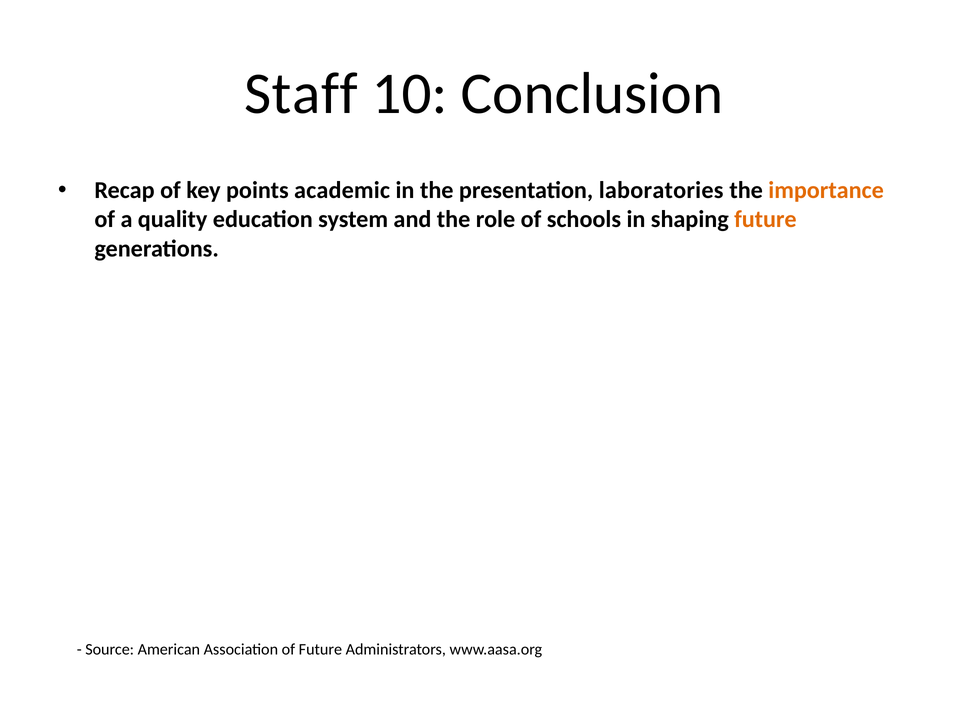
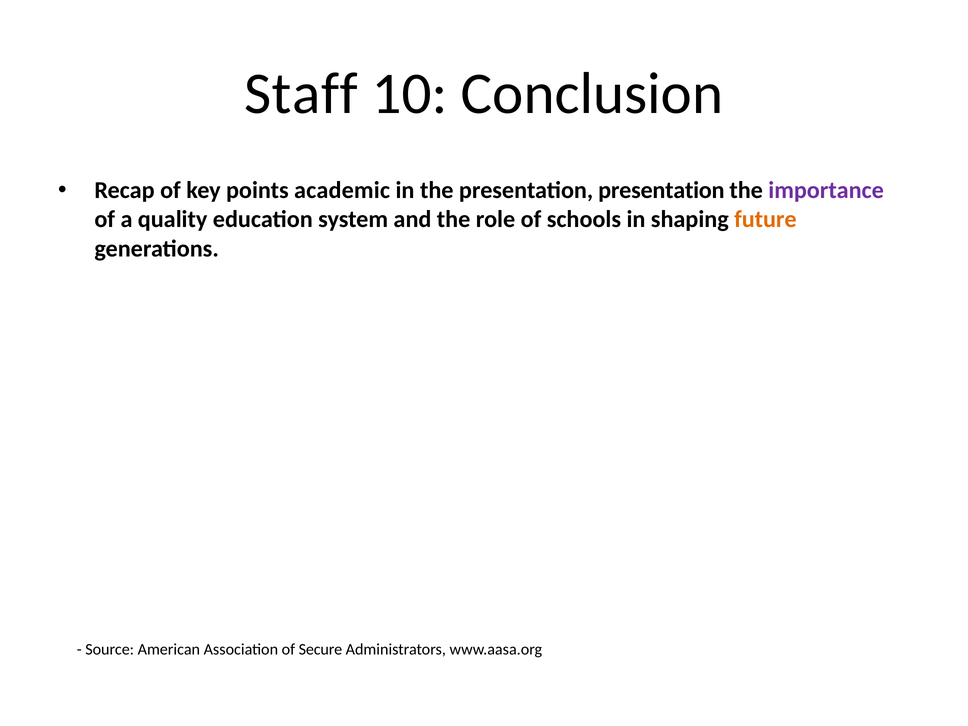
presentation laboratories: laboratories -> presentation (661, 190)
importance colour: orange -> purple (826, 190)
of Future: Future -> Secure (320, 650)
